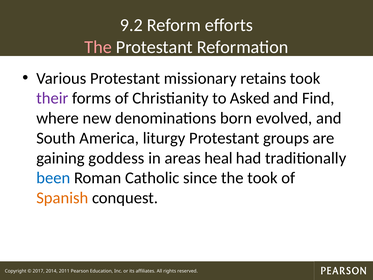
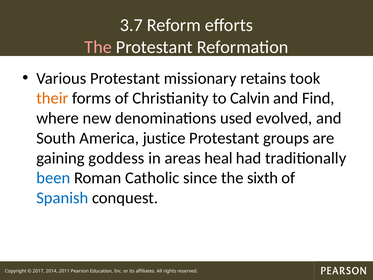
9.2: 9.2 -> 3.7 (131, 25)
their colour: purple -> orange (52, 98)
Asked: Asked -> Calvin (250, 98)
born: born -> used (236, 118)
liturgy: liturgy -> justice (164, 138)
the took: took -> sixth (263, 178)
Spanish colour: orange -> blue (62, 198)
